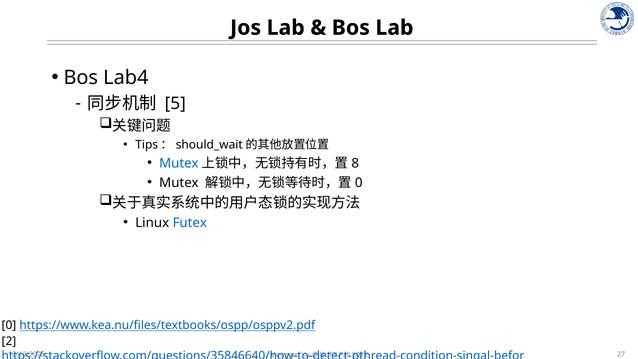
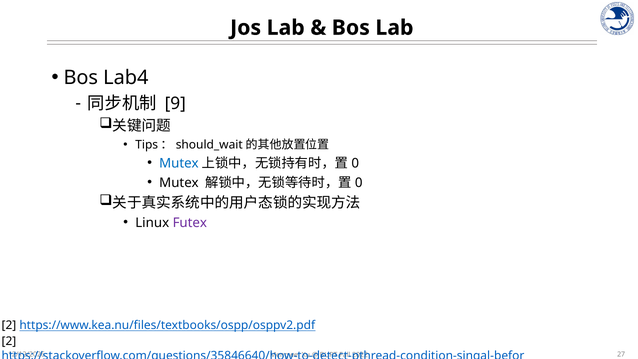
5: 5 -> 9 (175, 103)
8: 8 -> 0 (355, 163)
Futex colour: blue -> purple (190, 223)
0: 0 -> 2 (9, 325)
